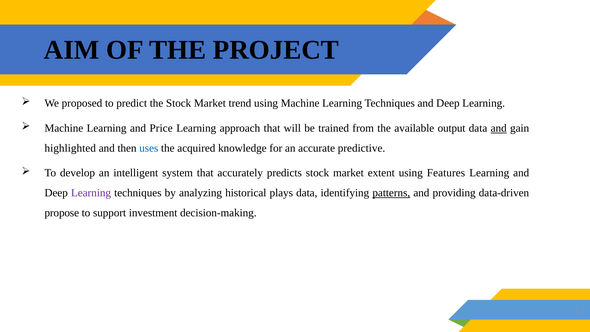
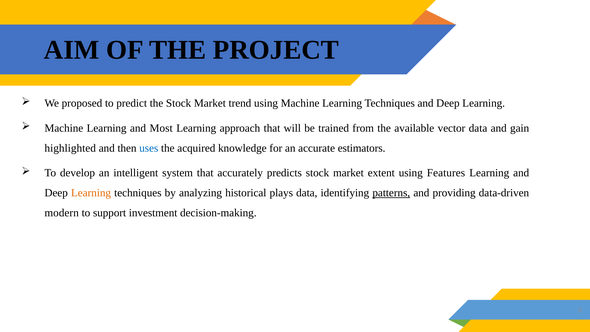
Price: Price -> Most (161, 128)
output: output -> vector (452, 128)
and underline: present -> none (499, 128)
predictive: predictive -> estimators (362, 148)
Learning colour: purple -> orange (91, 193)
propose: propose -> modern (62, 213)
